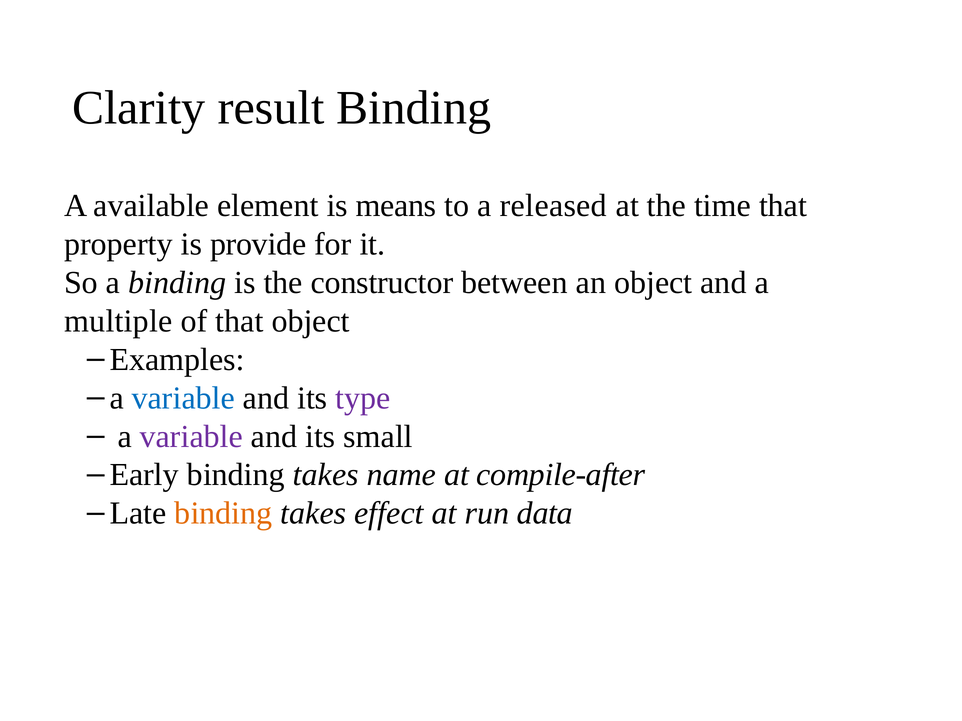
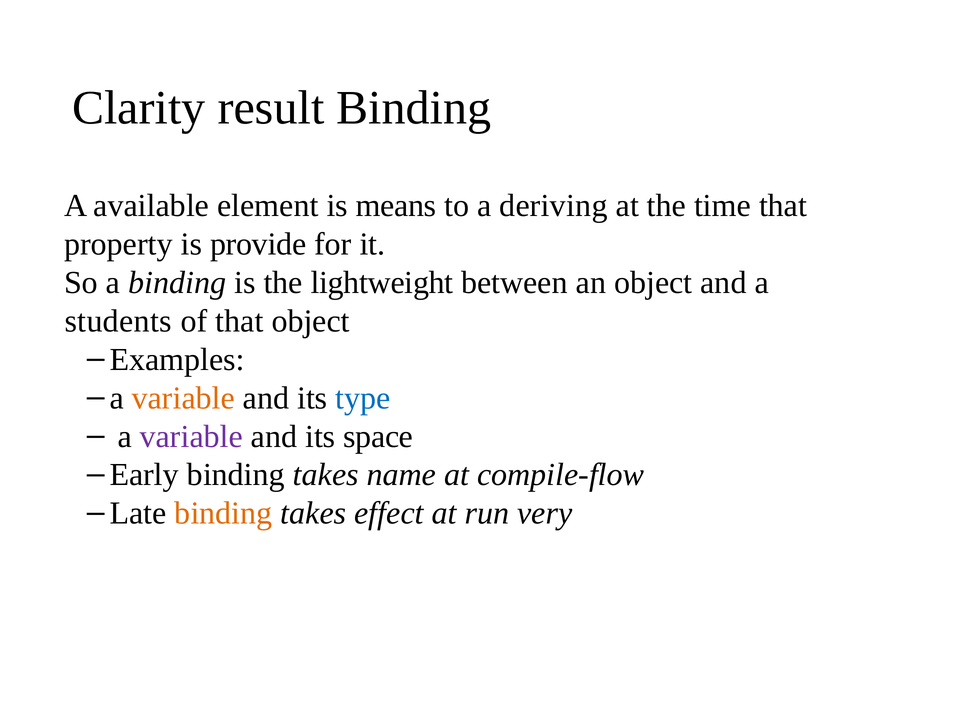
released: released -> deriving (553, 206)
constructor: constructor -> lightweight (382, 283)
multiple: multiple -> students (118, 321)
variable colour: blue -> orange (183, 398)
type colour: purple -> blue (363, 398)
small: small -> space (378, 437)
compile-after: compile-after -> compile-flow (561, 475)
data: data -> very (545, 514)
